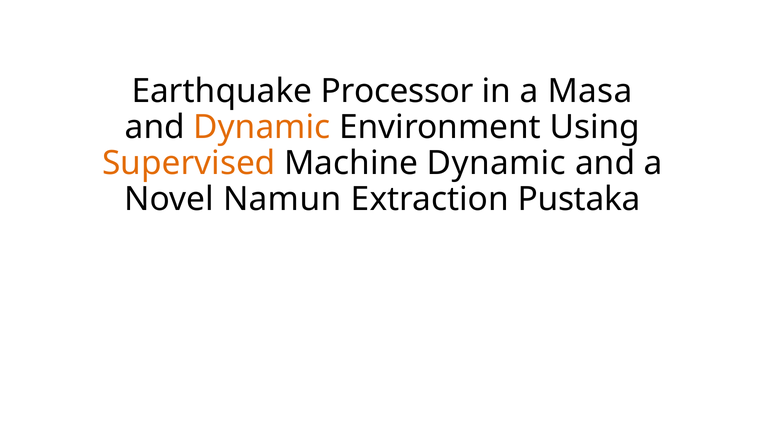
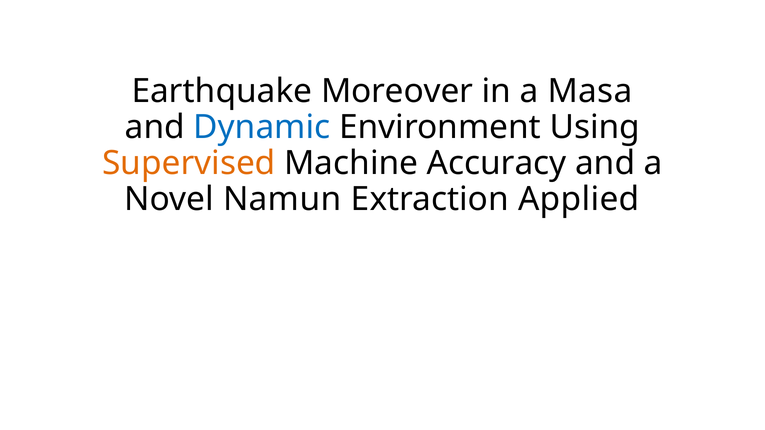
Processor: Processor -> Moreover (397, 91)
Dynamic colour: orange -> blue (262, 127)
Machine Dynamic: Dynamic -> Accuracy (497, 163)
Pustaka: Pustaka -> Applied (579, 200)
